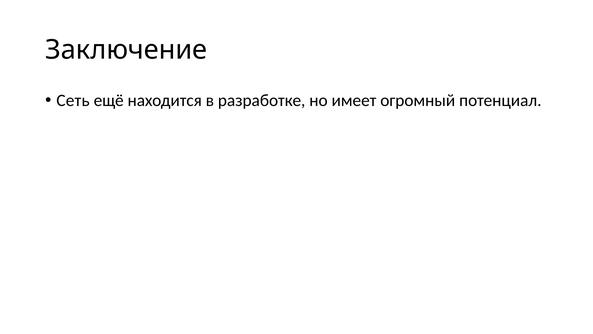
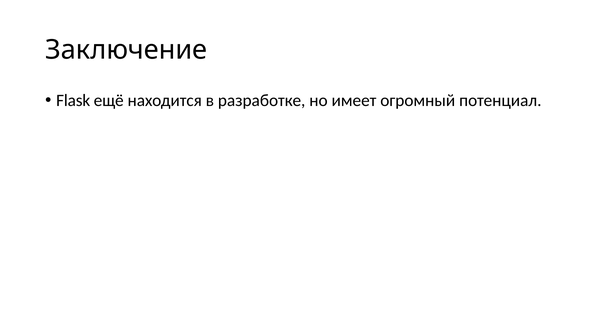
Сеть: Сеть -> Flask (73, 100)
